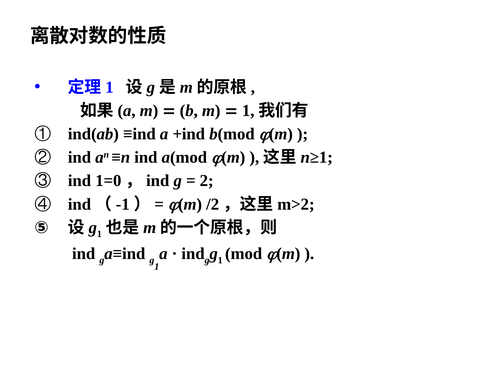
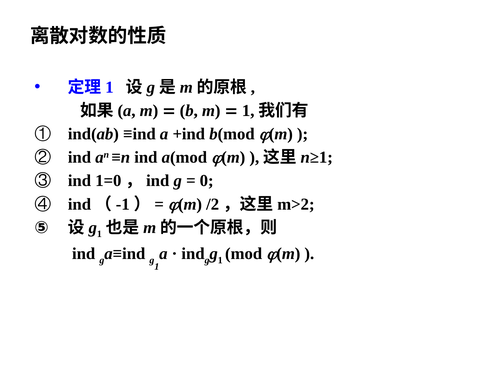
2: 2 -> 0 (207, 181)
